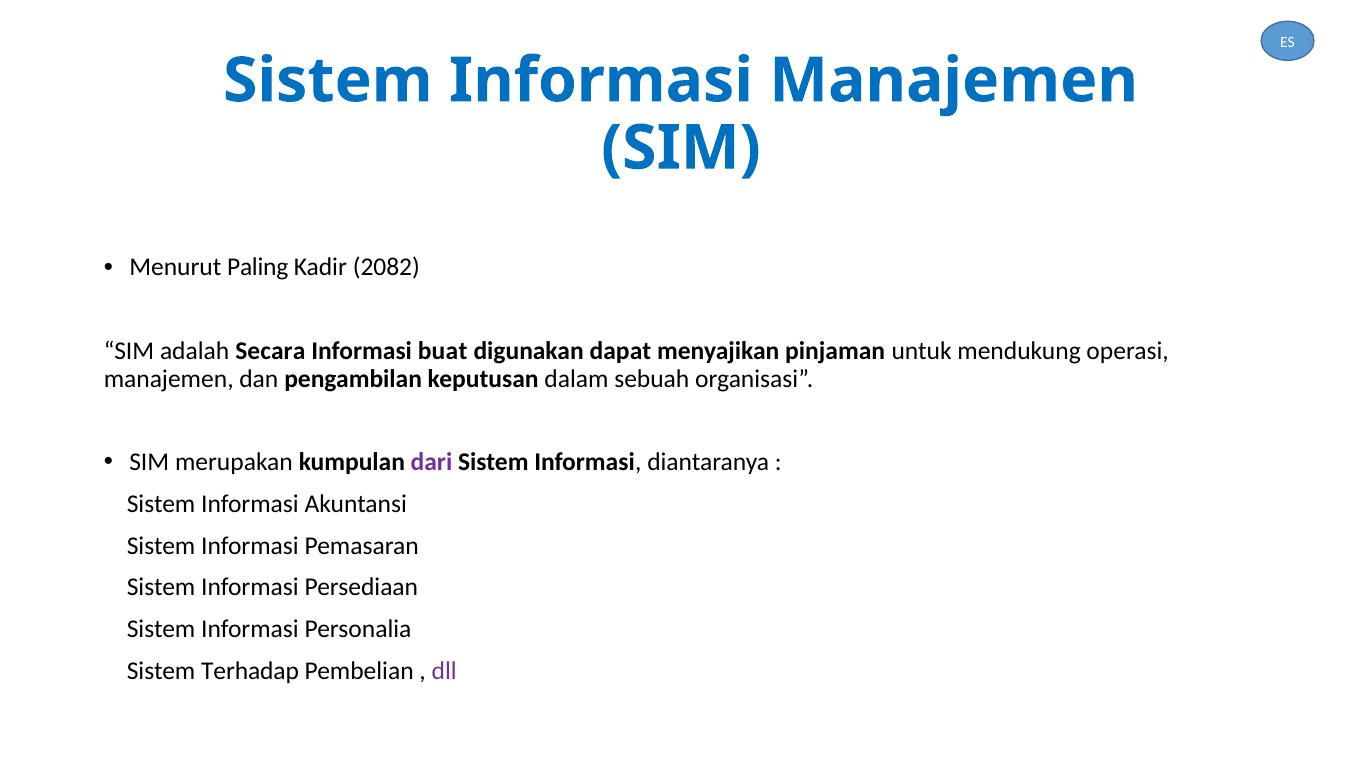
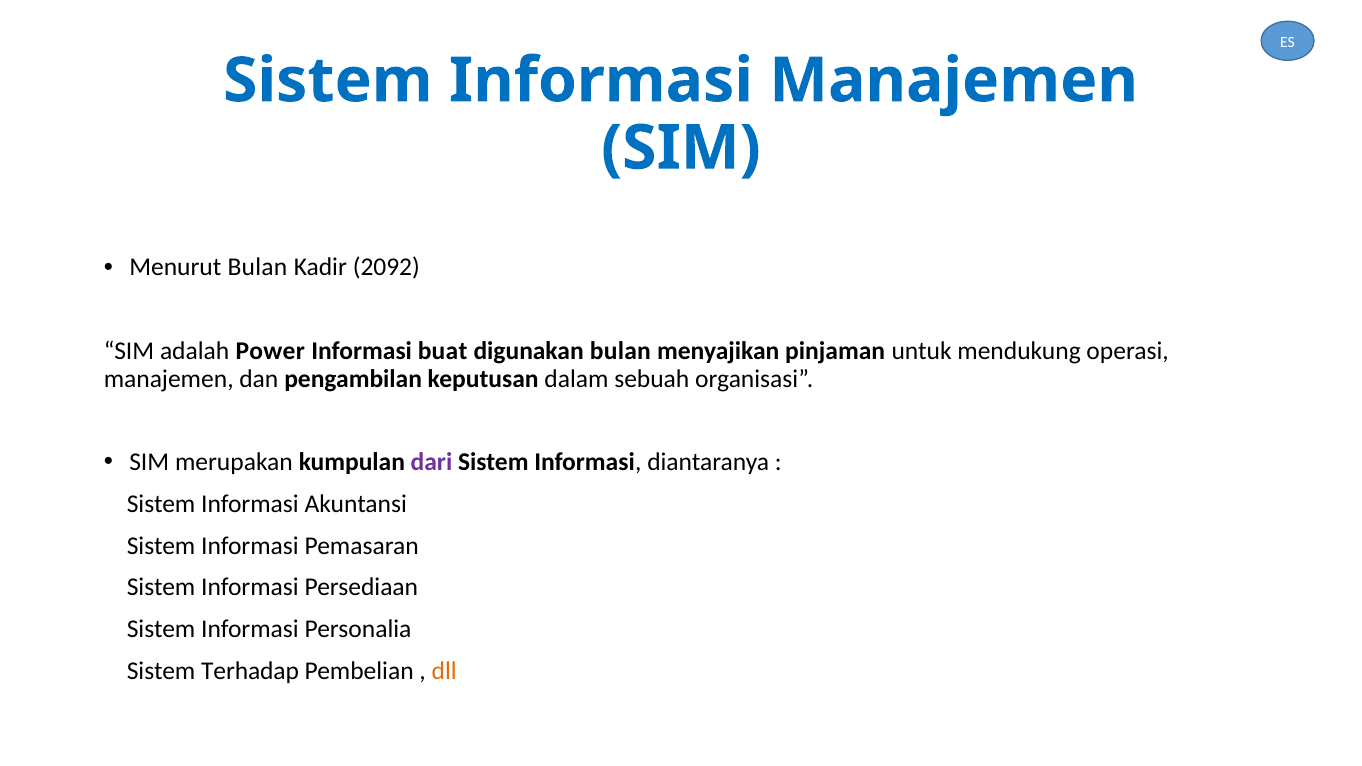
Menurut Paling: Paling -> Bulan (257, 268)
2082: 2082 -> 2092 (386, 268)
Secara: Secara -> Power (270, 351)
digunakan dapat: dapat -> bulan (620, 351)
dll colour: purple -> orange (444, 671)
